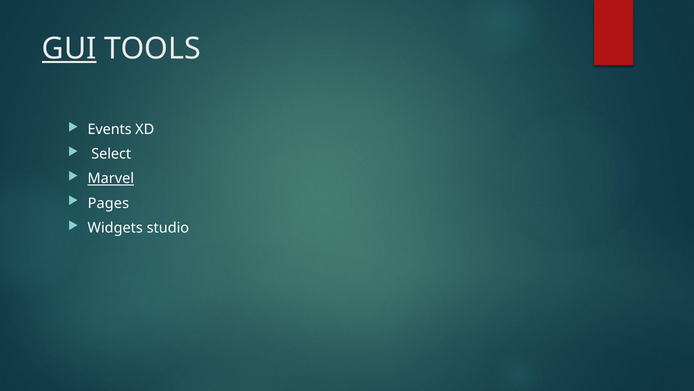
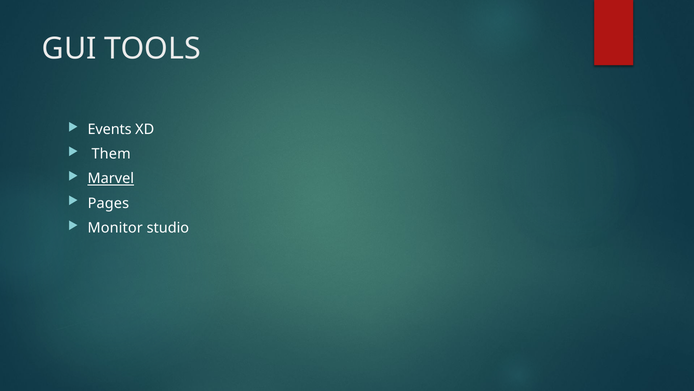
GUI underline: present -> none (69, 49)
Select: Select -> Them (111, 154)
Widgets: Widgets -> Monitor (115, 228)
